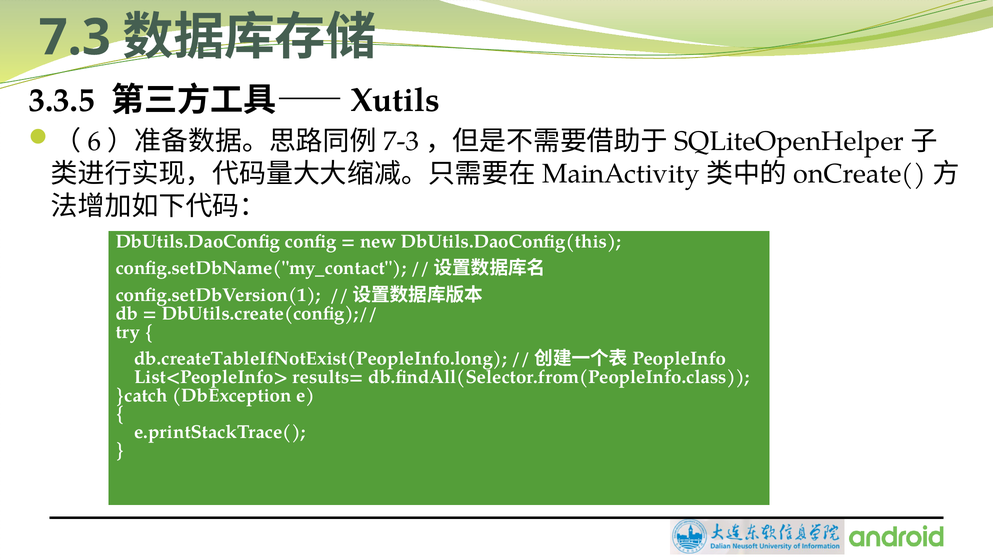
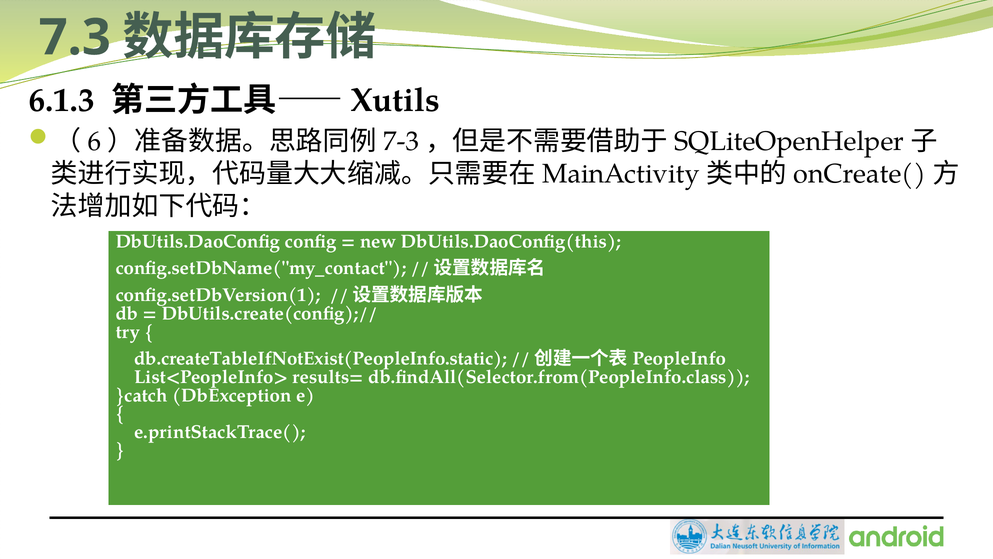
3.3.5: 3.3.5 -> 6.1.3 (62, 100)
db.createTableIfNotExist(PeopleInfo.long: db.createTableIfNotExist(PeopleInfo.long -> db.createTableIfNotExist(PeopleInfo.static (320, 358)
